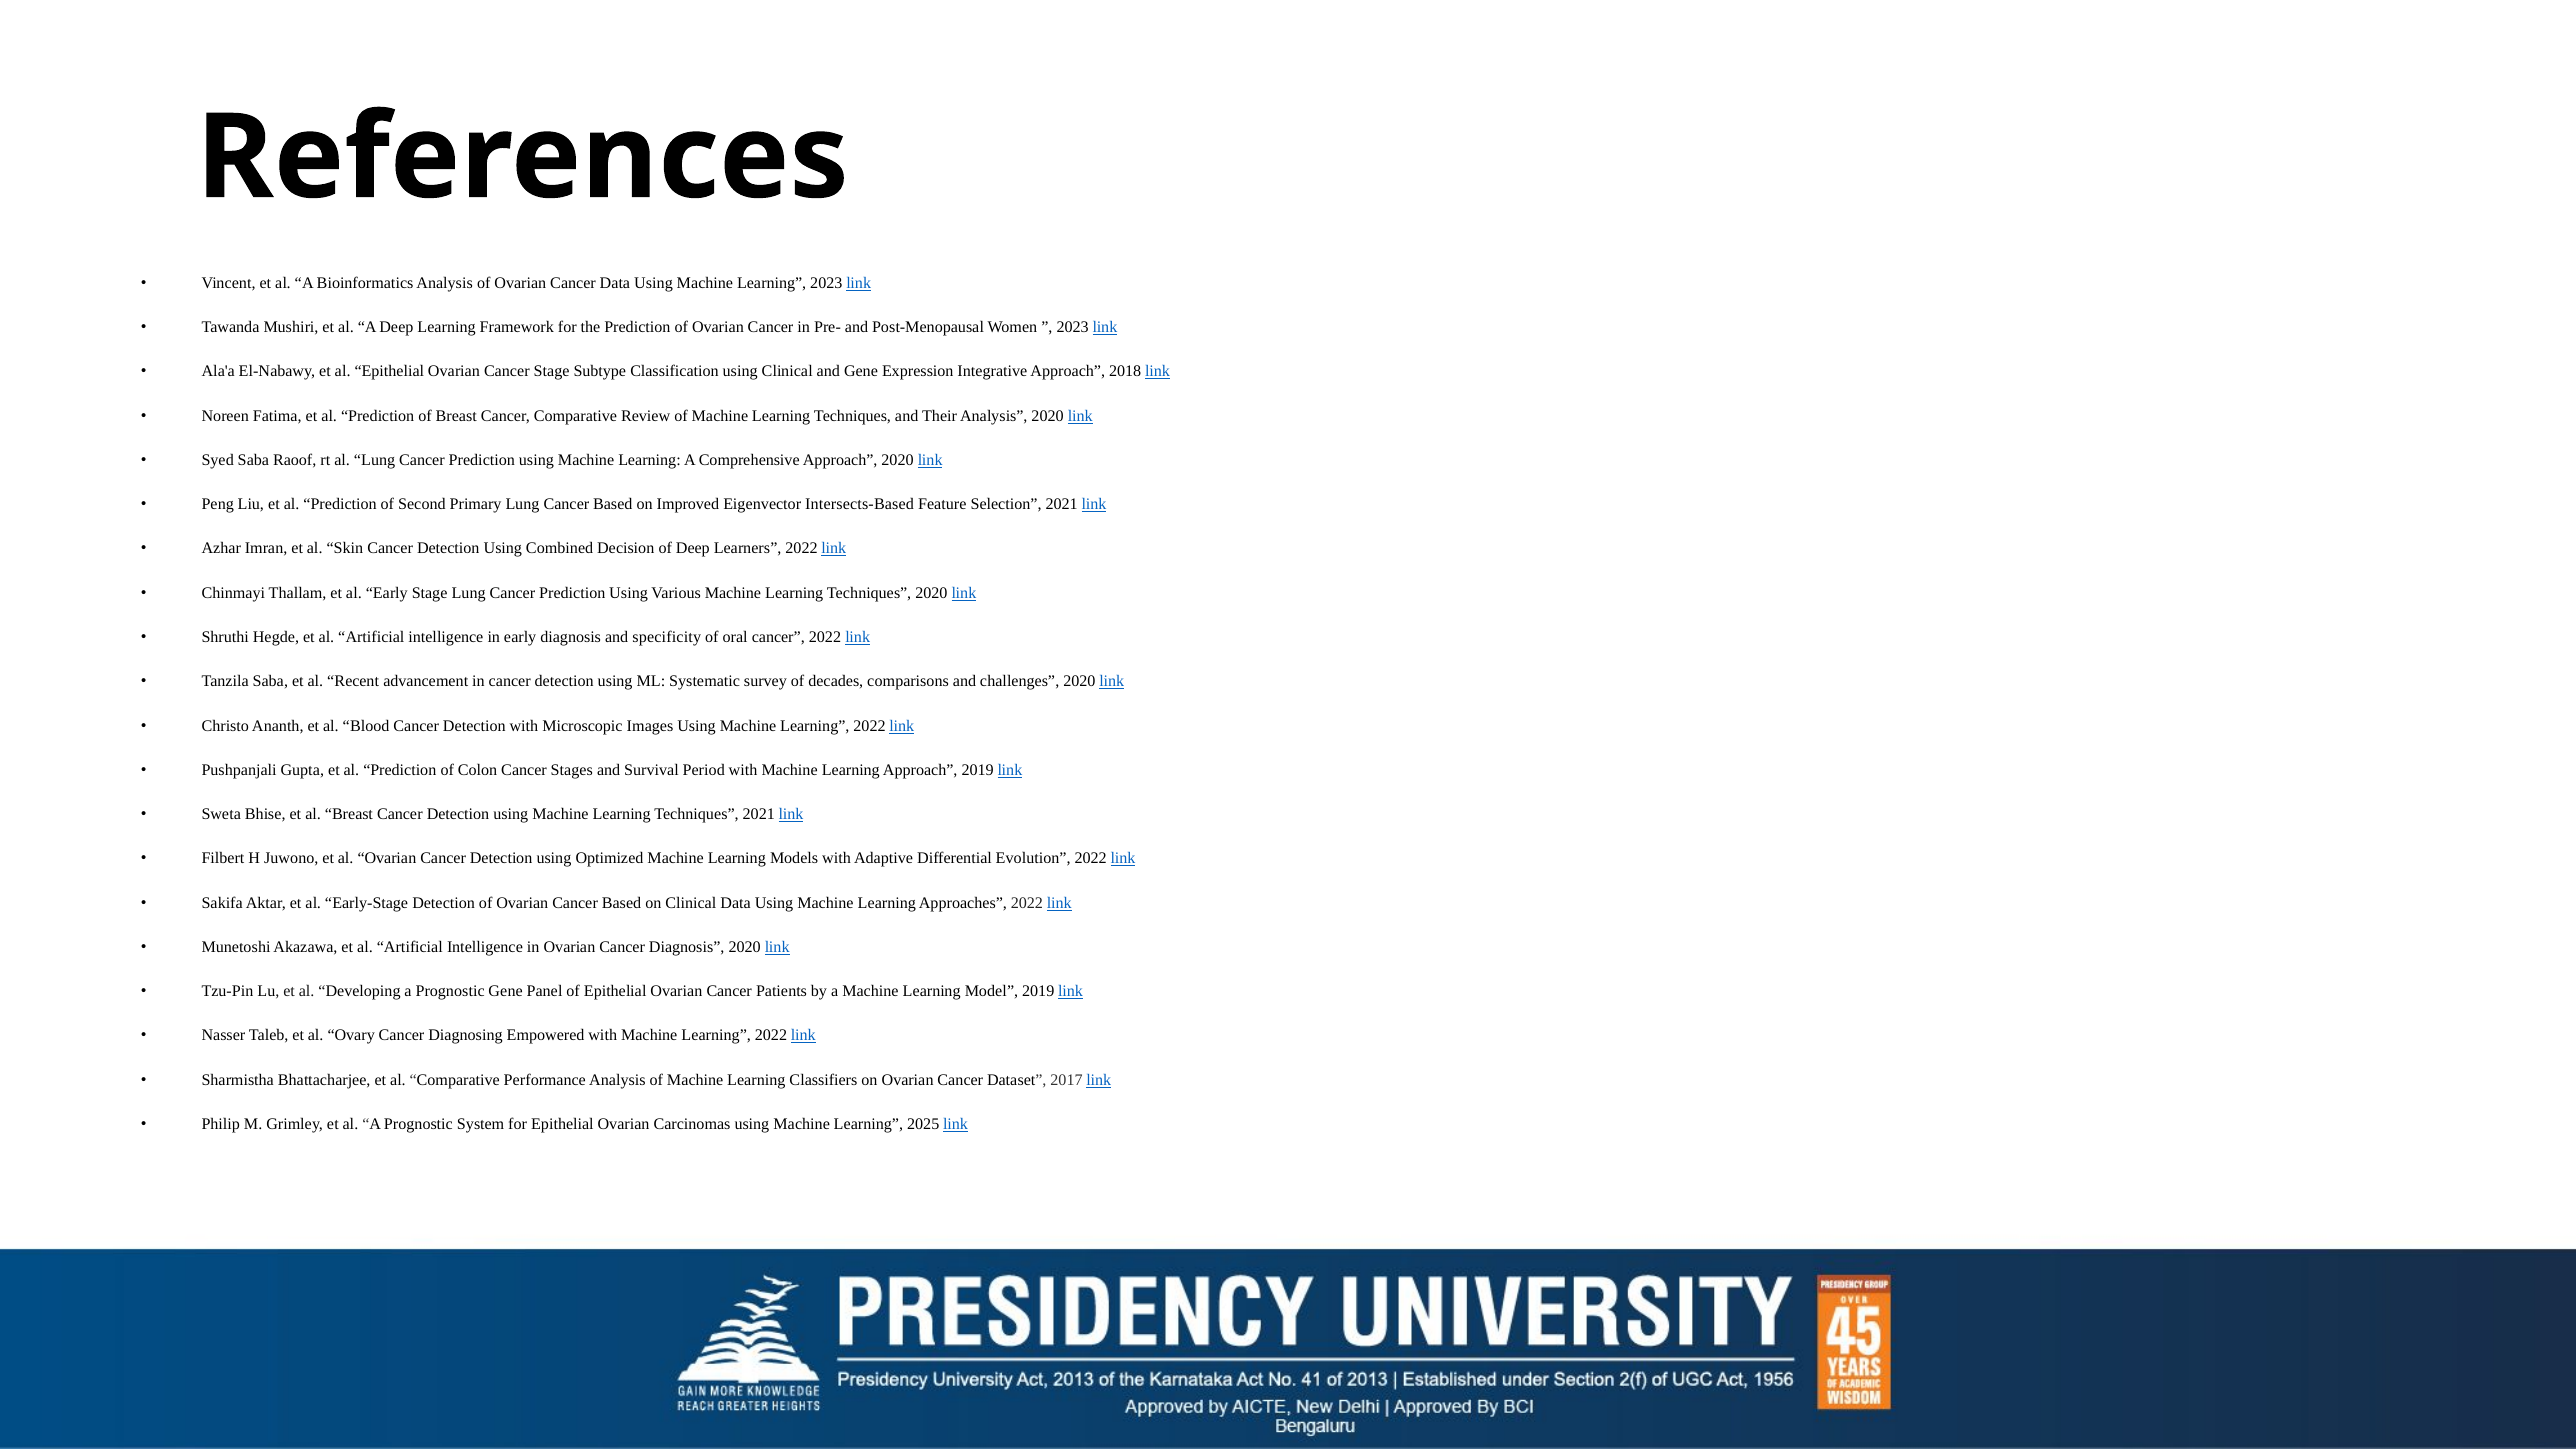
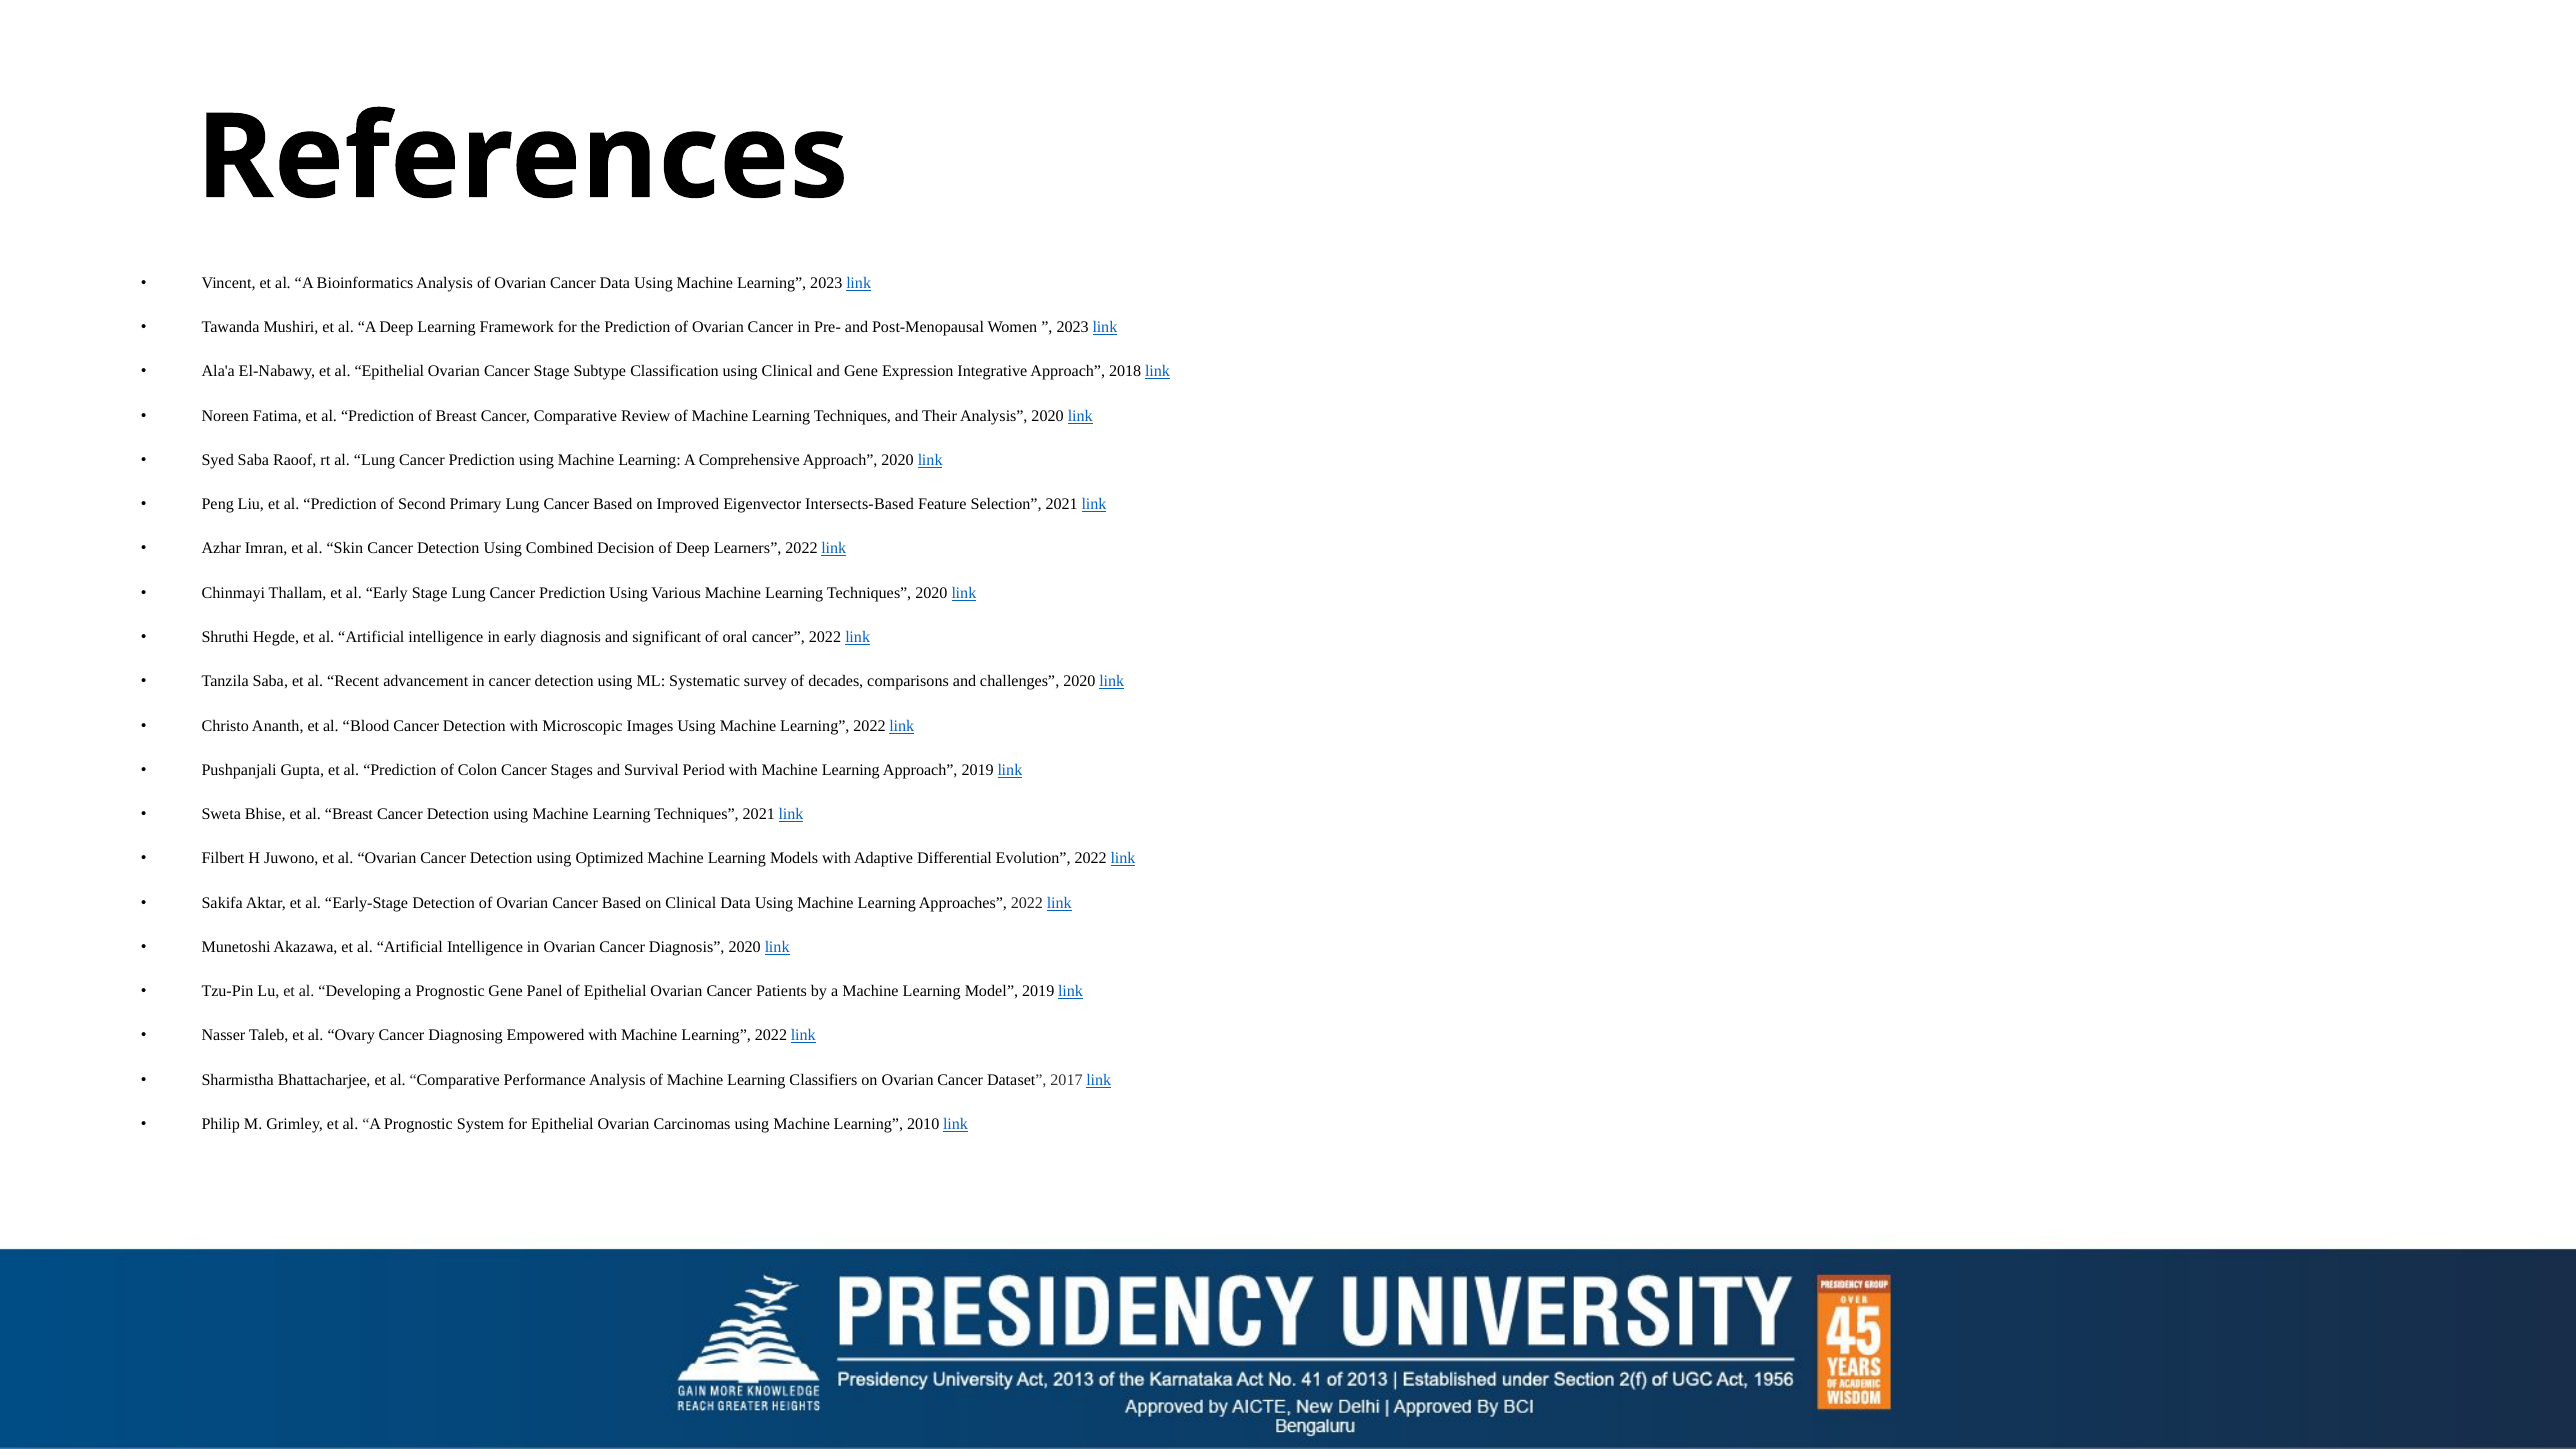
specificity: specificity -> significant (667, 637)
2025: 2025 -> 2010 (923, 1124)
